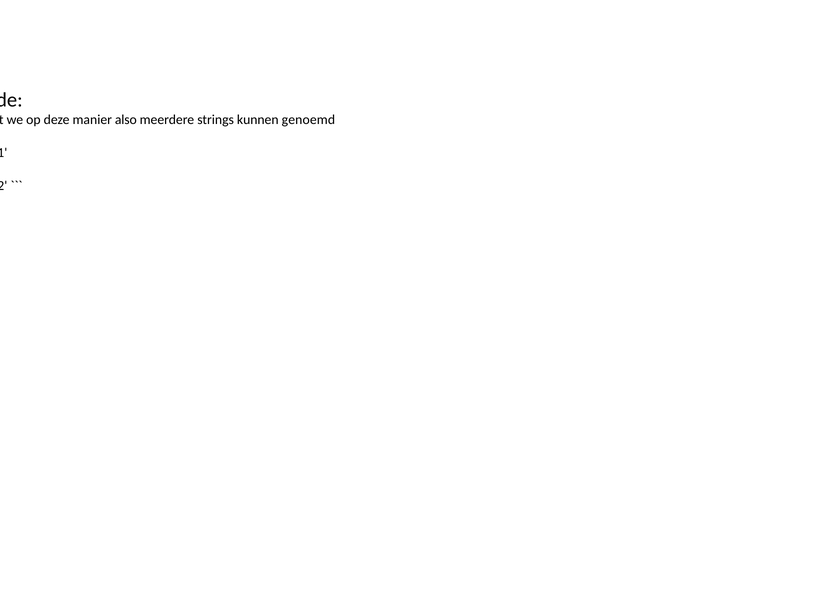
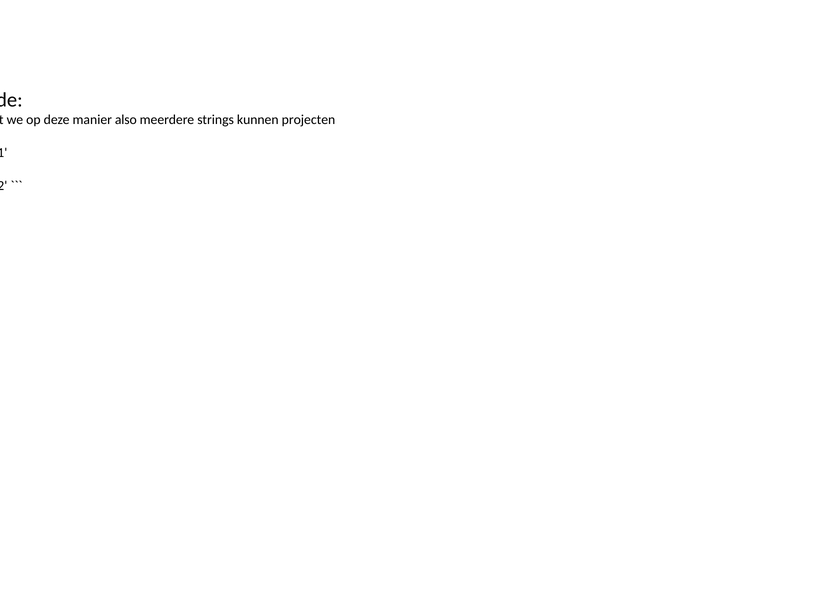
genoemd: genoemd -> projecten (308, 120)
